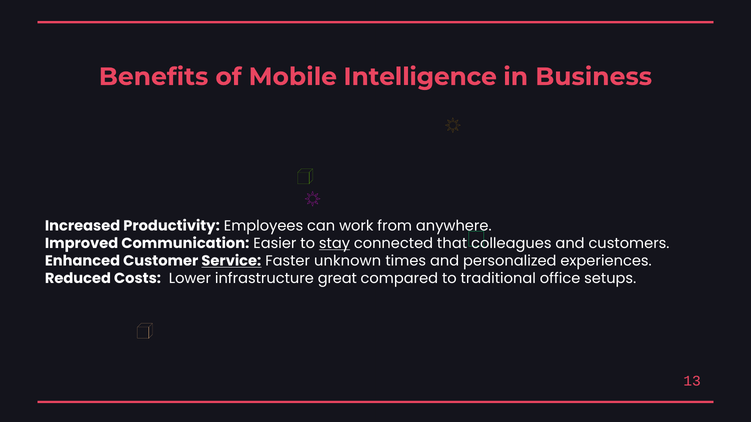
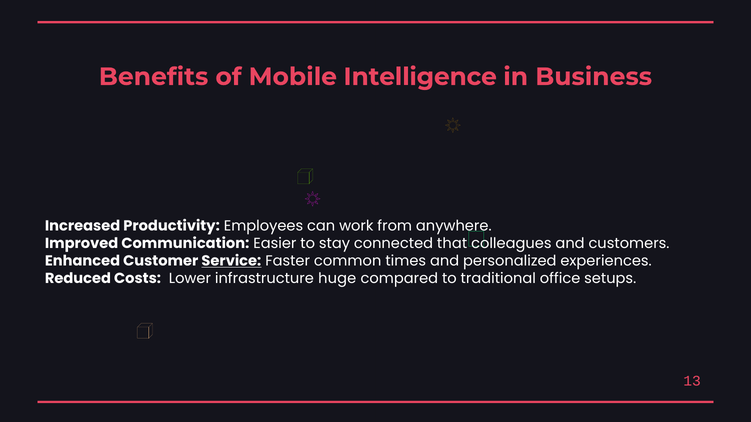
stay underline: present -> none (334, 244)
unknown: unknown -> common (348, 261)
great: great -> huge (337, 279)
